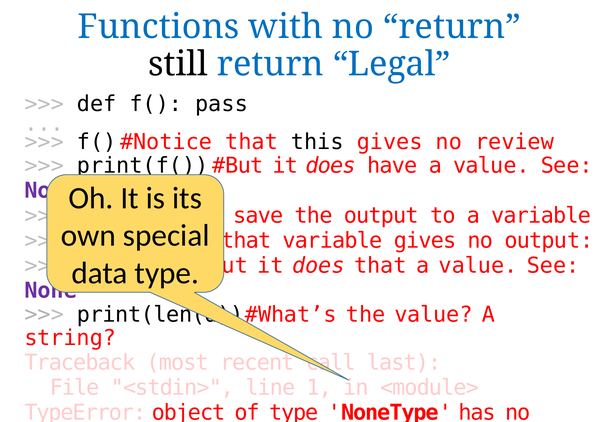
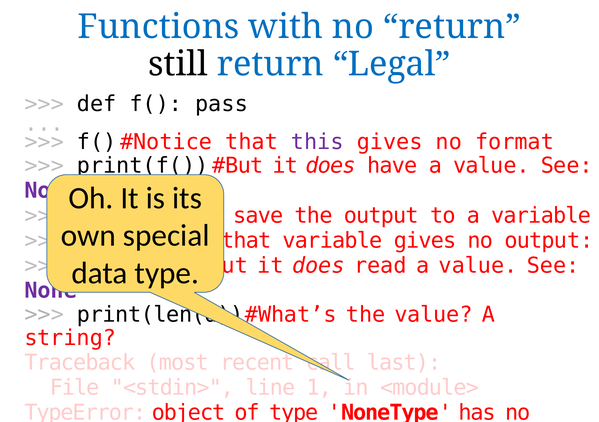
this colour: black -> purple (317, 142)
review: review -> format (515, 142)
that: that -> read (380, 266)
